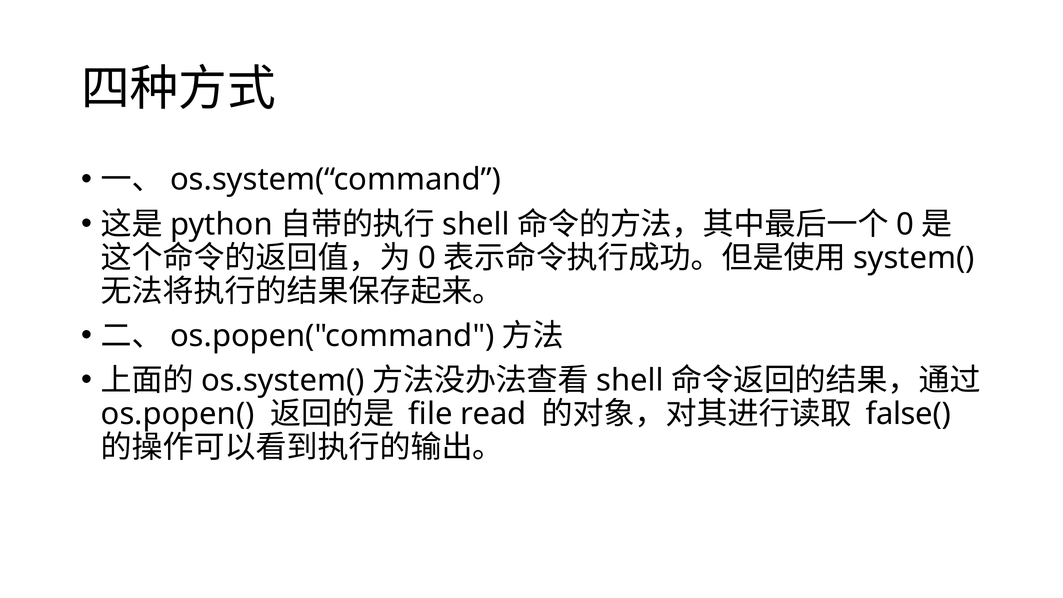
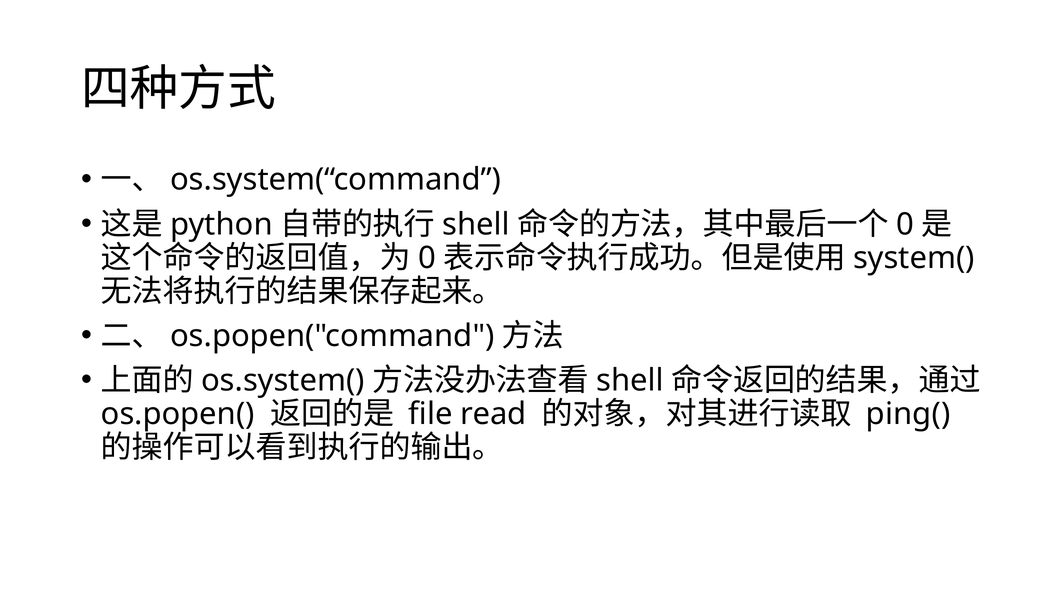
false(: false( -> ping( (908, 414)
